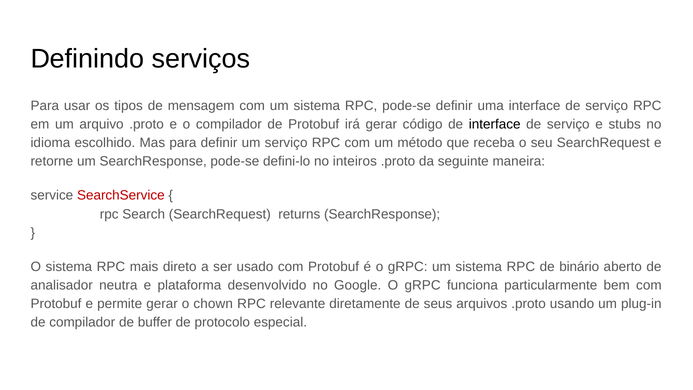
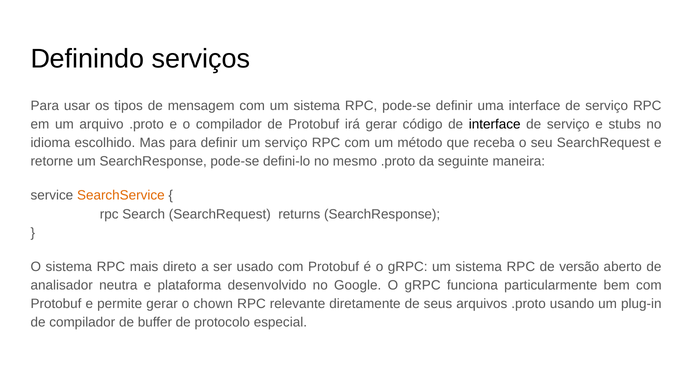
inteiros: inteiros -> mesmo (355, 161)
SearchService colour: red -> orange (121, 195)
binário: binário -> versão (579, 267)
